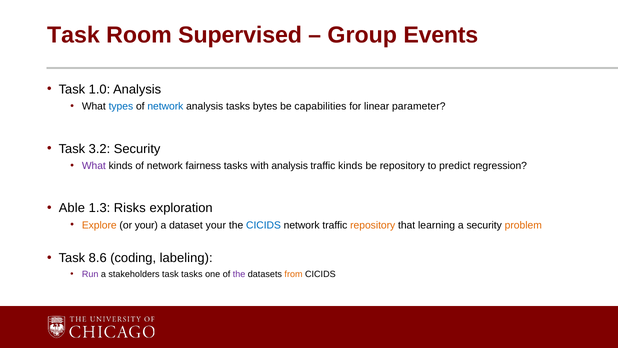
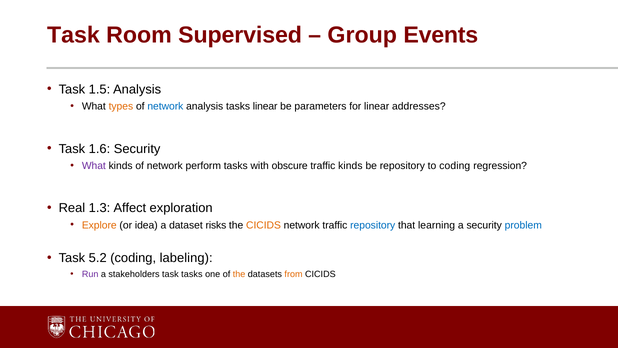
1.0: 1.0 -> 1.5 (99, 89)
types colour: blue -> orange (121, 106)
tasks bytes: bytes -> linear (265, 106)
capabilities: capabilities -> parameters (320, 106)
parameter: parameter -> addresses (419, 106)
3.2: 3.2 -> 1.6 (99, 149)
fairness: fairness -> perform (203, 166)
with analysis: analysis -> obscure (290, 166)
to predict: predict -> coding (455, 166)
Able: Able -> Real (72, 208)
Risks: Risks -> Affect (130, 208)
or your: your -> idea (146, 225)
dataset your: your -> risks (216, 225)
CICIDS colour: blue -> orange (264, 225)
repository colour: orange -> blue (373, 225)
problem colour: orange -> blue (523, 225)
8.6: 8.6 -> 5.2 (98, 258)
the colour: purple -> orange (239, 274)
